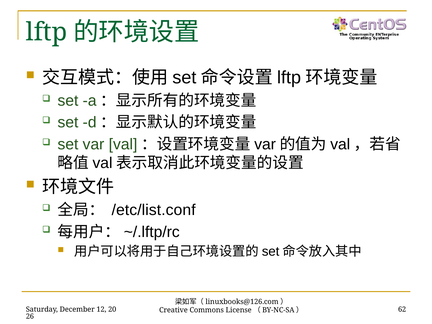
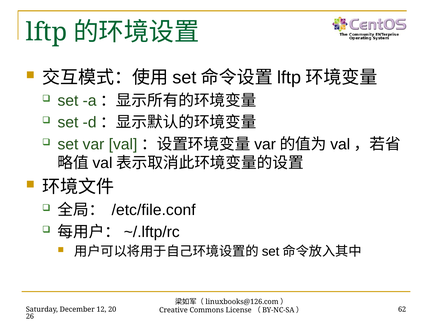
/etc/list.conf: /etc/list.conf -> /etc/file.conf (154, 210)
